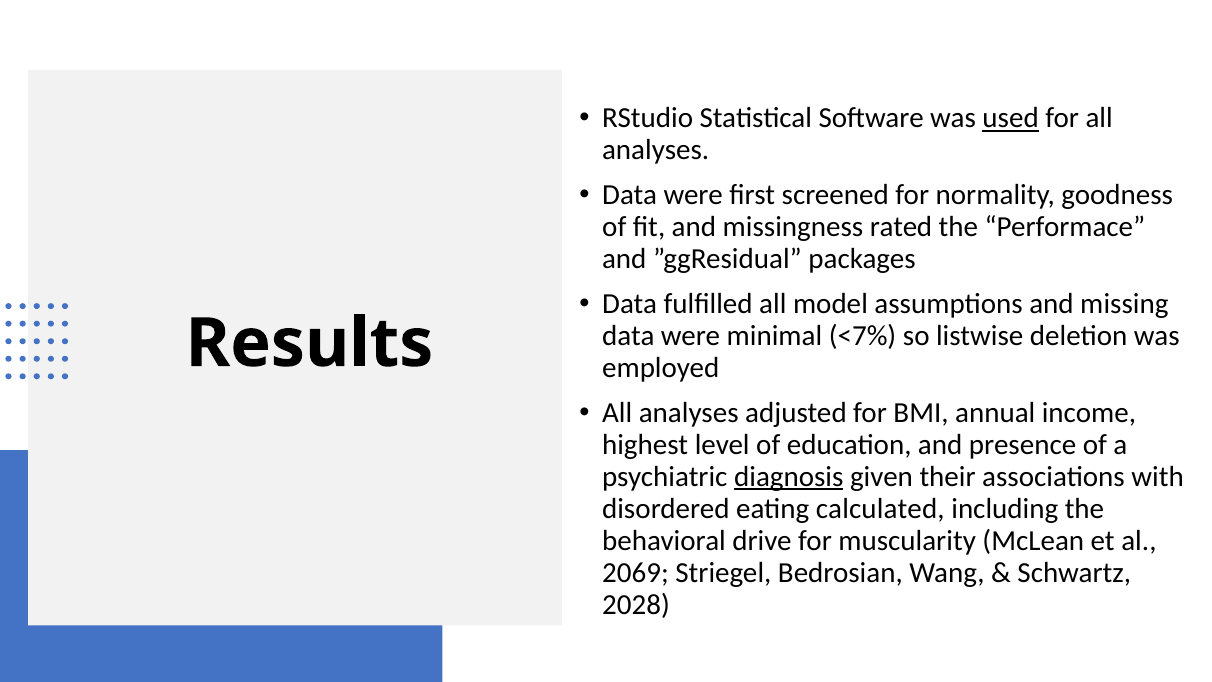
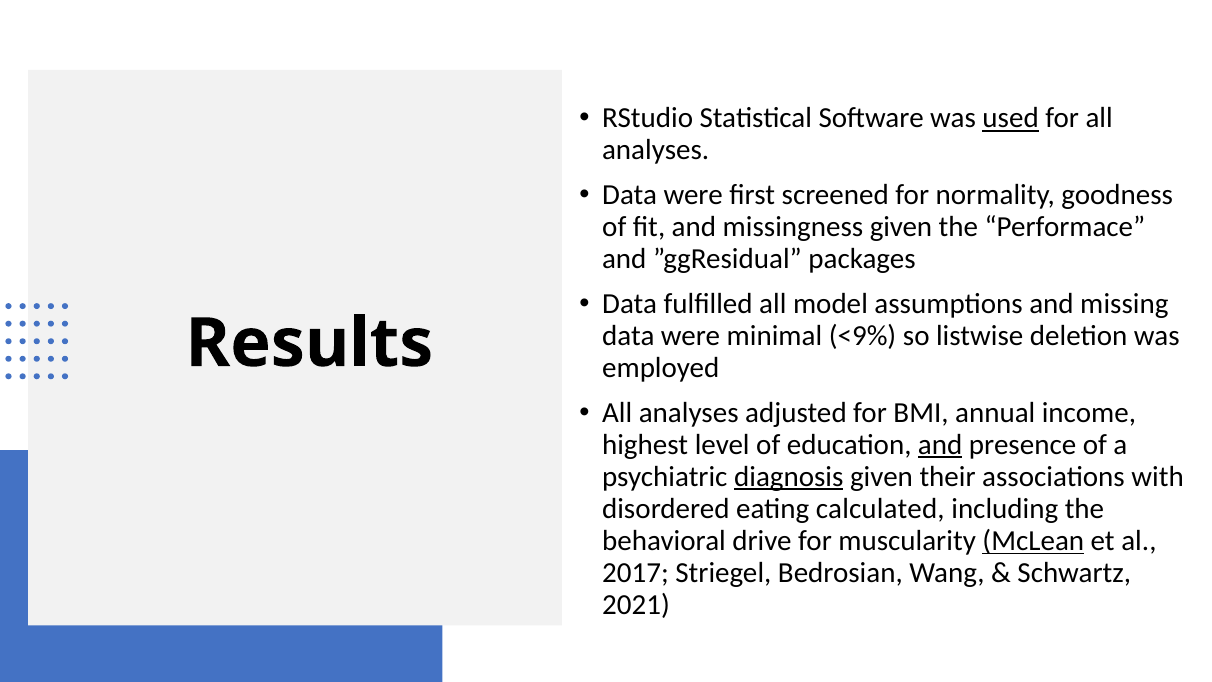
missingness rated: rated -> given (901, 227)
<7%: <7% -> <9% (863, 336)
and underline: none -> present (940, 445)
McLean underline: none -> present (1033, 541)
2069: 2069 -> 2017 (636, 573)
2028: 2028 -> 2021 (636, 605)
